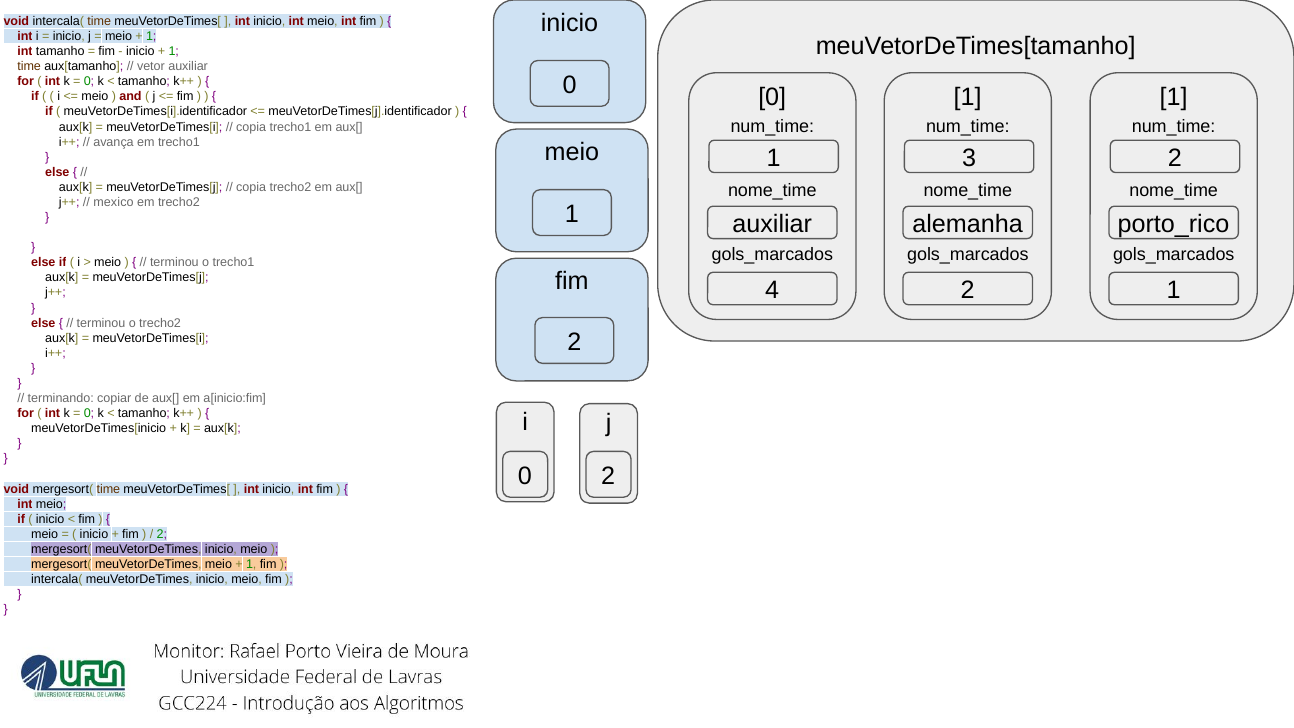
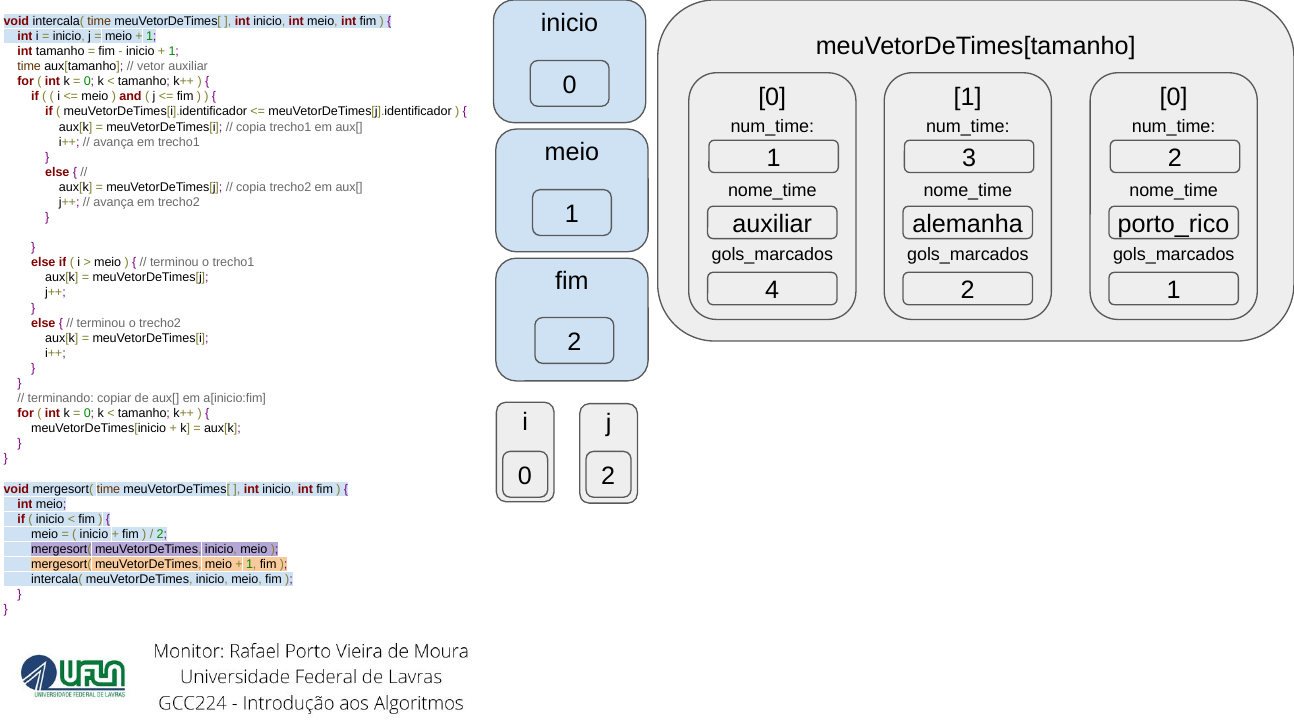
1: 1 -> 0 (1174, 98)
mexico: mexico -> avança (114, 202)
